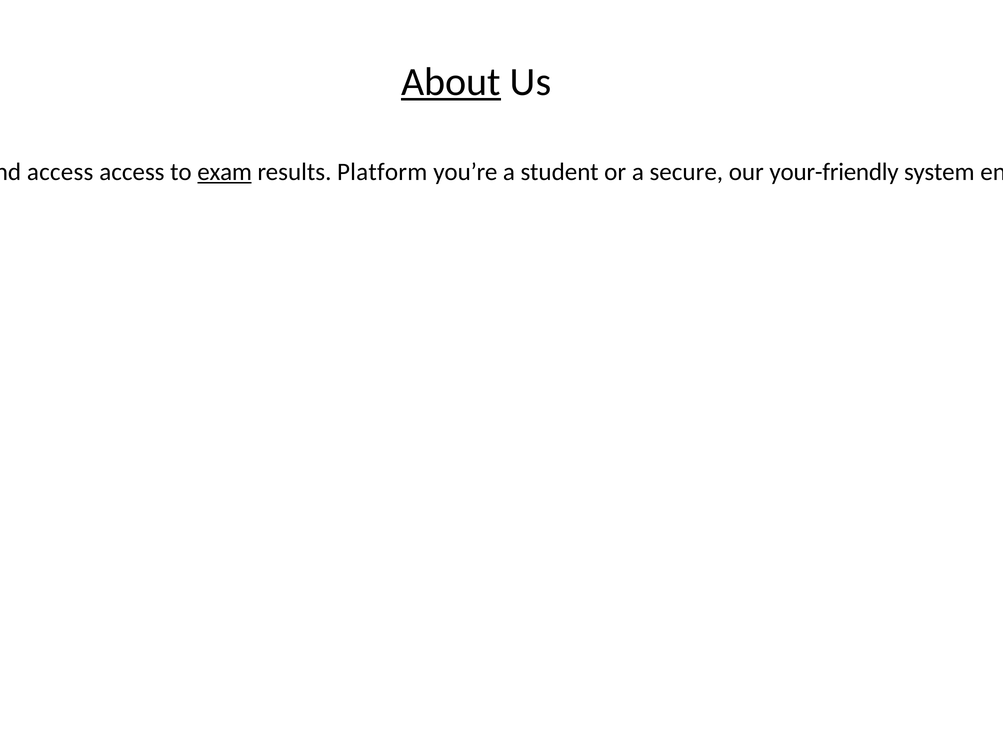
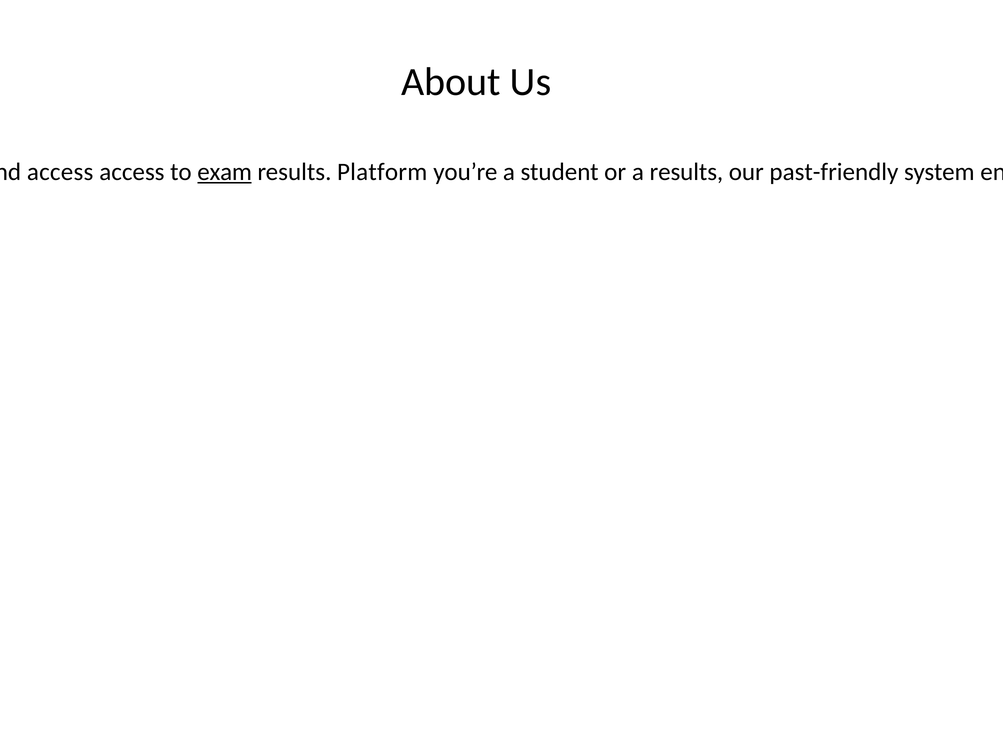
About underline: present -> none (451, 82)
a secure: secure -> results (686, 172)
your-friendly: your-friendly -> past-friendly (834, 172)
